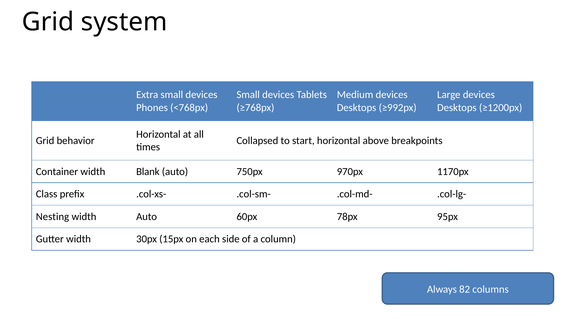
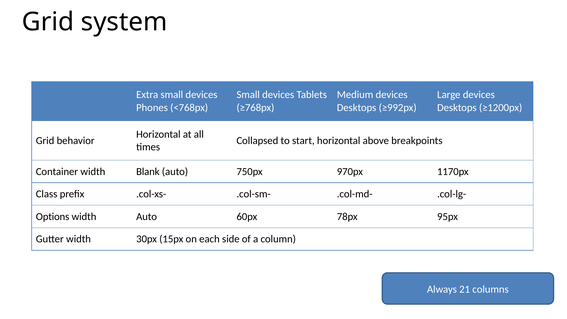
Nesting: Nesting -> Options (53, 217)
82: 82 -> 21 (465, 289)
